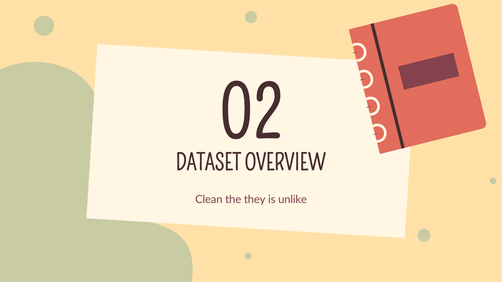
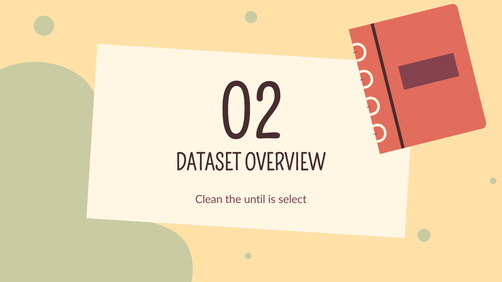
they: they -> until (255, 200)
unlike: unlike -> select (293, 200)
